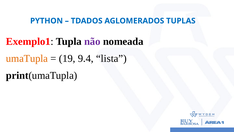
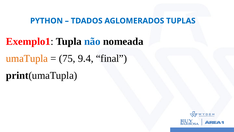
não colour: purple -> blue (92, 41)
19: 19 -> 75 (67, 58)
lista: lista -> final (111, 58)
